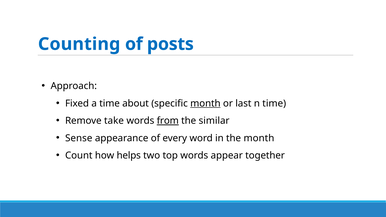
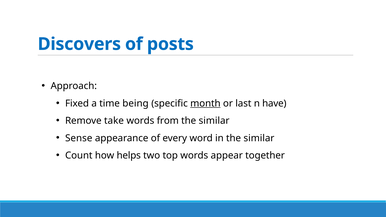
Counting: Counting -> Discovers (79, 44)
about: about -> being (135, 103)
n time: time -> have (274, 103)
from underline: present -> none (168, 121)
in the month: month -> similar (259, 138)
